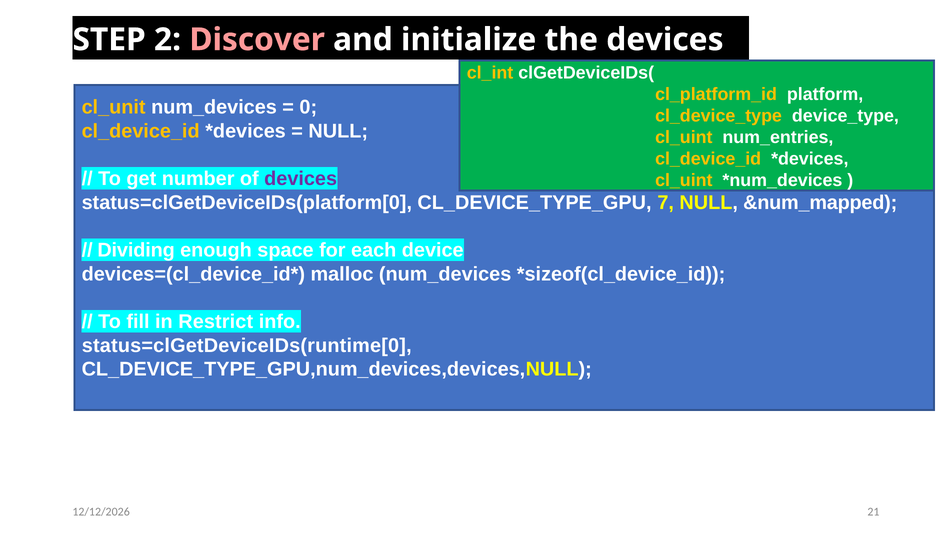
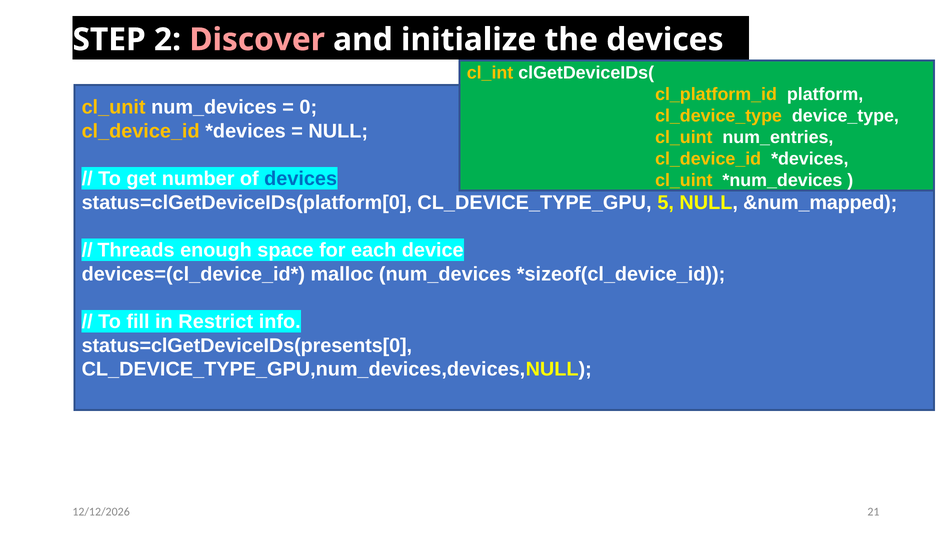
devices colour: purple -> blue (301, 178)
7: 7 -> 5 (666, 202)
Dividing: Dividing -> Threads (136, 250)
status=clGetDeviceIDs(runtime[0: status=clGetDeviceIDs(runtime[0 -> status=clGetDeviceIDs(presents[0 (247, 345)
